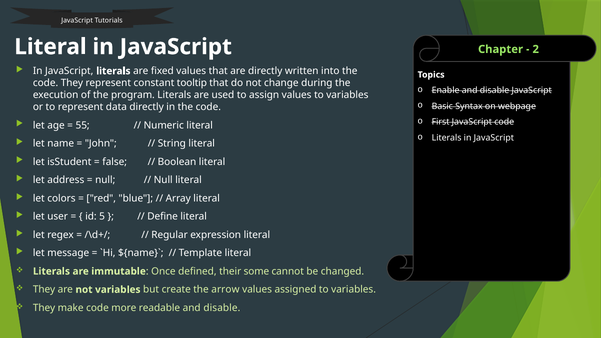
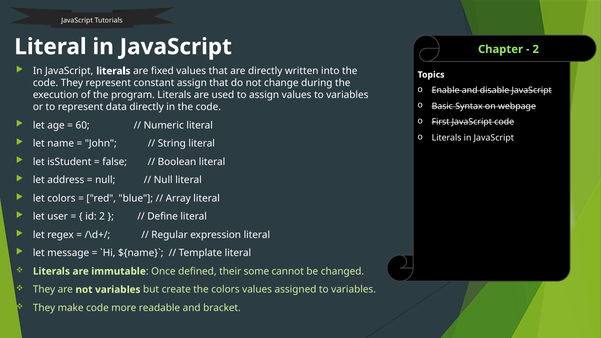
constant tooltip: tooltip -> assign (192, 83)
55: 55 -> 60 (83, 125)
id 5: 5 -> 2 (102, 217)
the arrow: arrow -> colors (225, 290)
readable and disable: disable -> bracket (222, 308)
